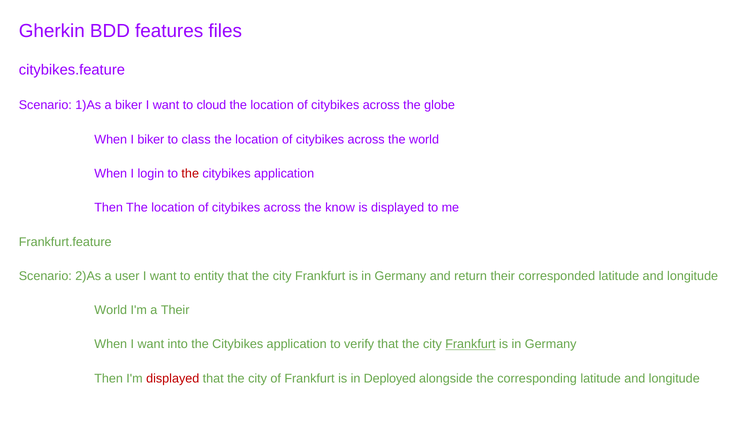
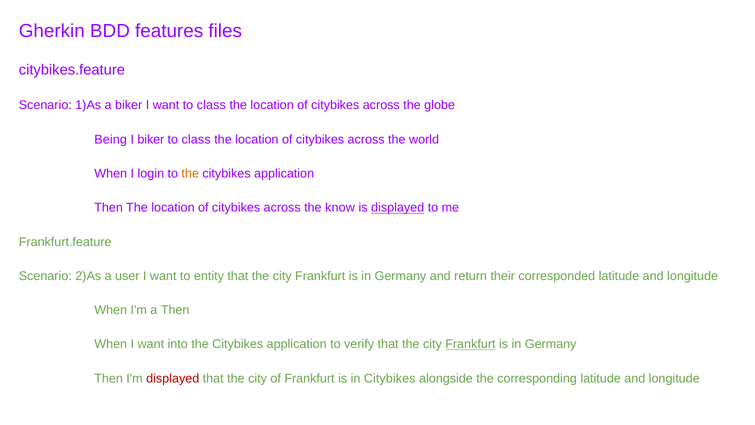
want to cloud: cloud -> class (211, 105)
When: When -> Being (111, 139)
the colour: red -> orange (190, 173)
displayed underline: none -> present (398, 208)
World: World -> When (111, 310)
a Their: Their -> Then (175, 310)
in Deployed: Deployed -> Citybikes (390, 378)
